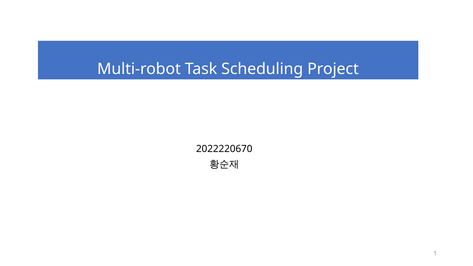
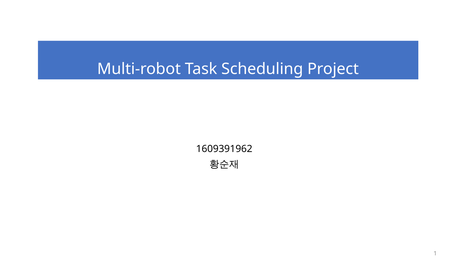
2022220670: 2022220670 -> 1609391962 (224, 149)
